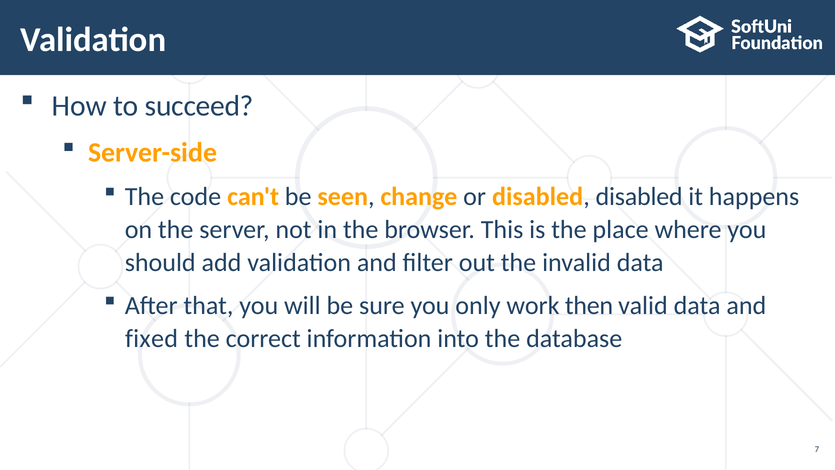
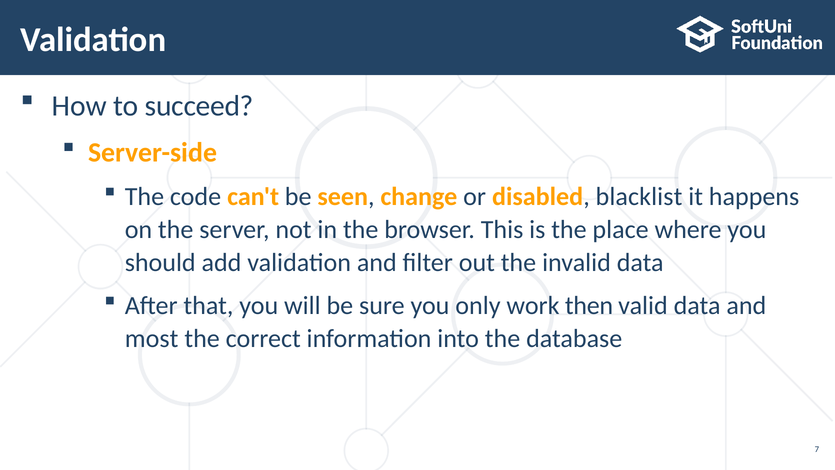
disabled disabled: disabled -> blacklist (639, 197)
fixed: fixed -> most (152, 339)
